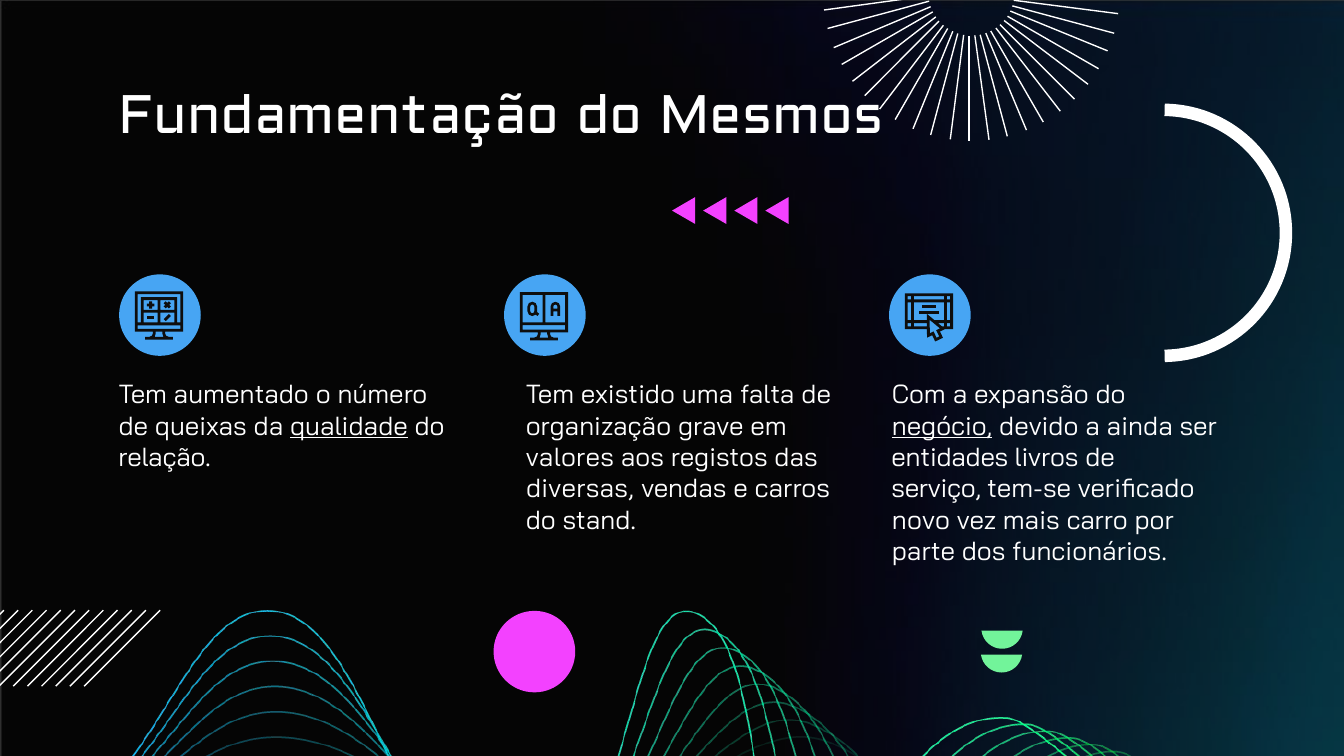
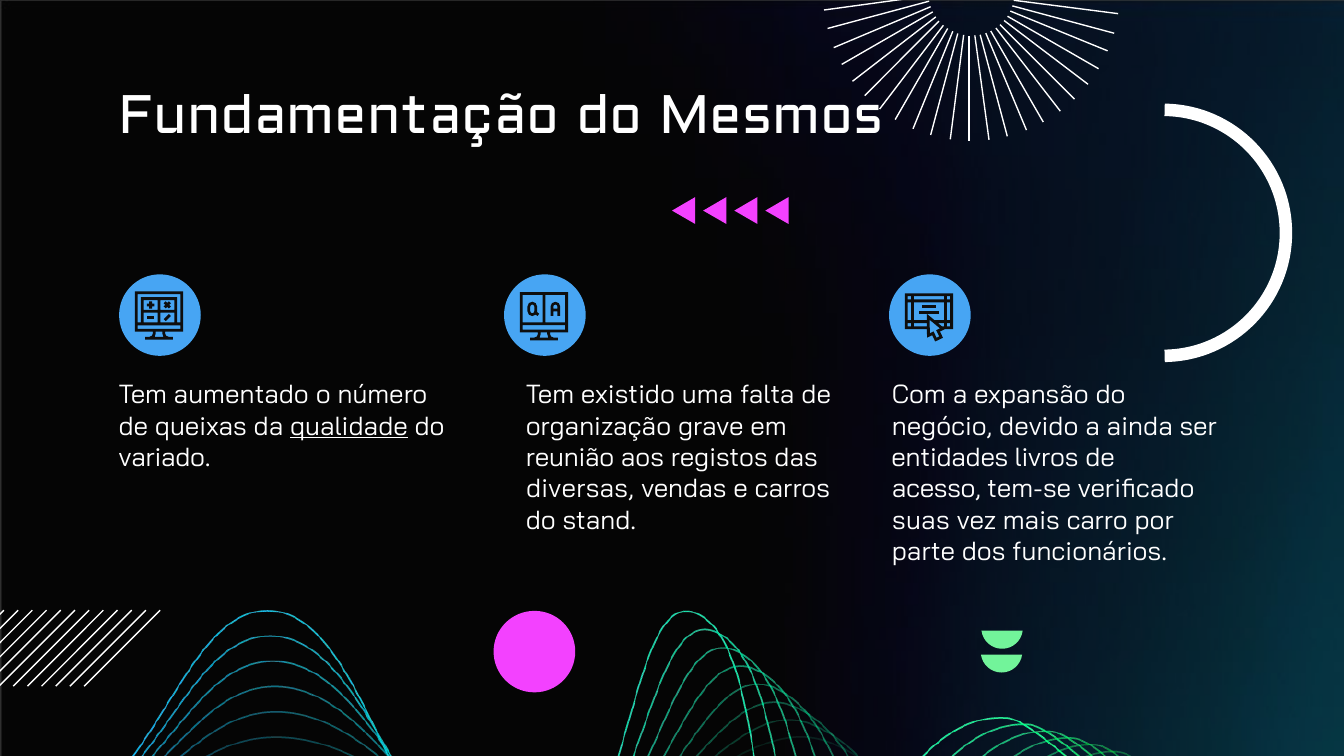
negócio underline: present -> none (942, 426)
relação: relação -> variado (165, 458)
valores: valores -> reunião (570, 458)
serviço: serviço -> acesso (936, 489)
novo: novo -> suas (921, 521)
